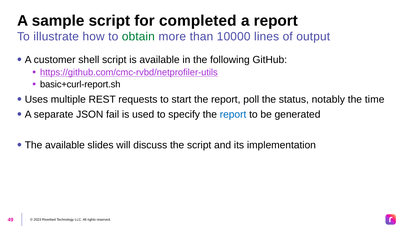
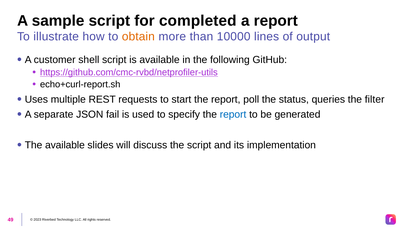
obtain colour: green -> orange (138, 36)
basic+curl-report.sh: basic+curl-report.sh -> echo+curl-report.sh (80, 85)
notably: notably -> queries (328, 99)
time: time -> filter (375, 99)
